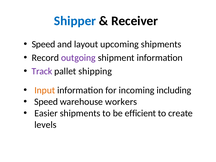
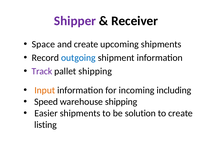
Shipper colour: blue -> purple (75, 21)
Speed: Speed -> Space (43, 44)
and layout: layout -> create (86, 44)
outgoing colour: purple -> blue (78, 58)
warehouse workers: workers -> shipping (121, 102)
efficient: efficient -> solution (140, 113)
levels: levels -> listing (46, 125)
